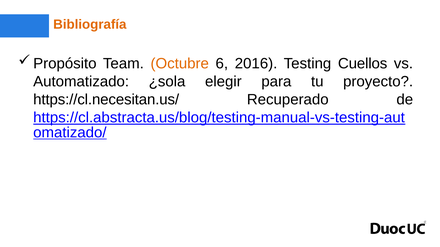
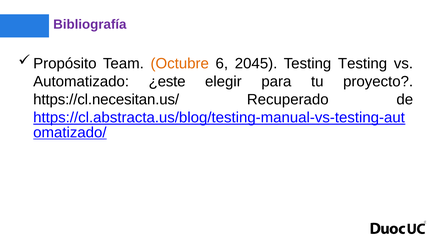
Bibliografía colour: orange -> purple (90, 25)
2016: 2016 -> 2045 (256, 64)
Testing Cuellos: Cuellos -> Testing (363, 64)
¿sola: ¿sola -> ¿este (167, 82)
